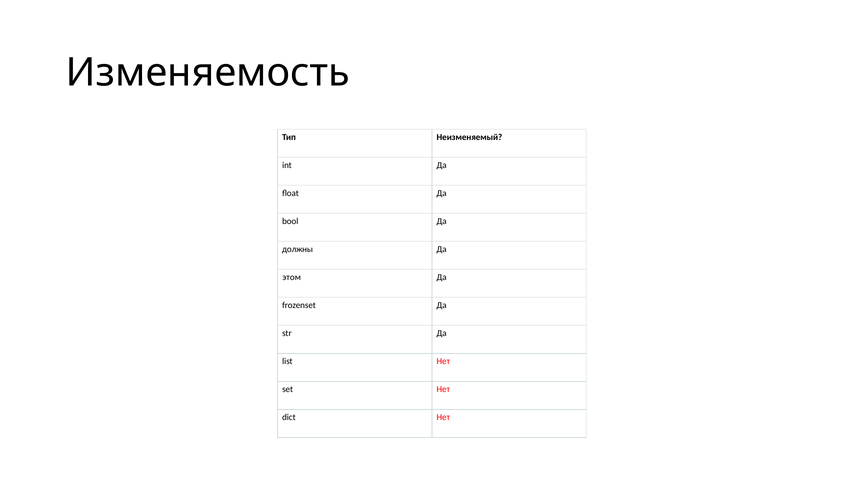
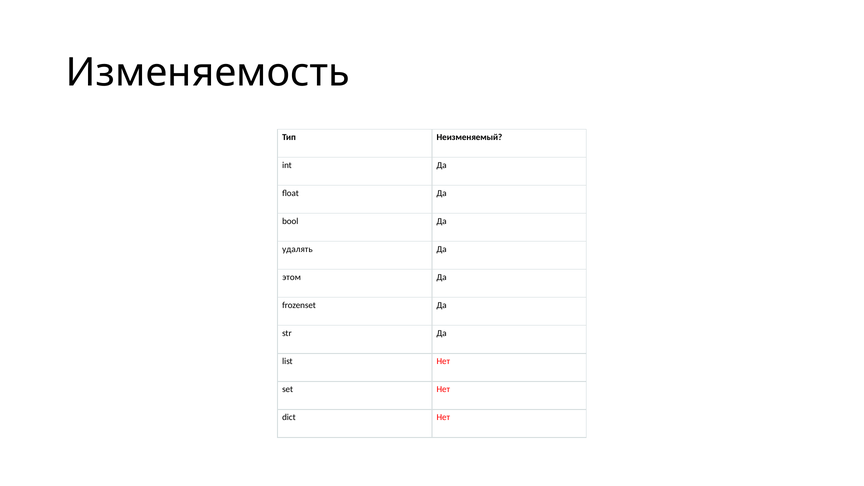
должны: должны -> удалять (297, 249)
